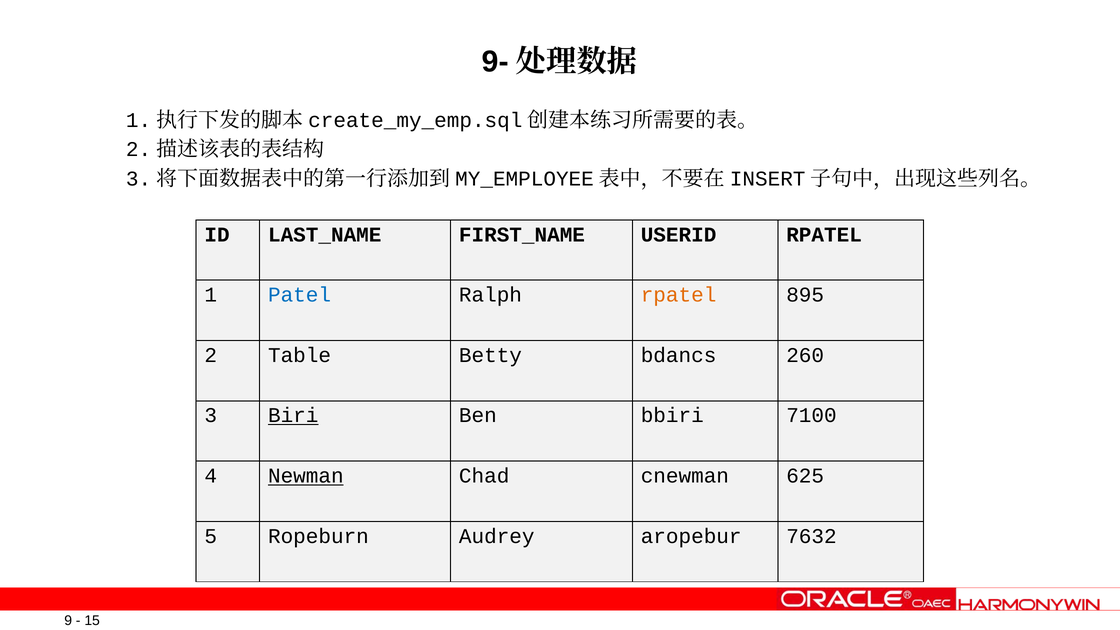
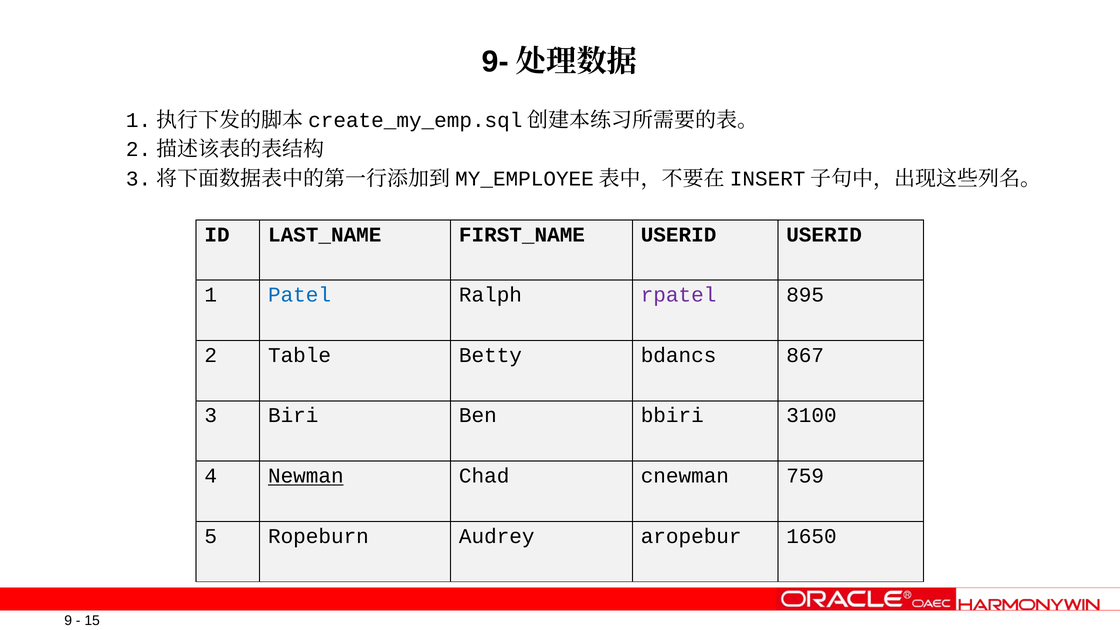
USERID RPATEL: RPATEL -> USERID (824, 235)
rpatel colour: orange -> purple (679, 295)
260: 260 -> 867 (805, 355)
Biri underline: present -> none (293, 416)
7100: 7100 -> 3100 (811, 416)
625: 625 -> 759 (805, 476)
7632: 7632 -> 1650 (811, 536)
